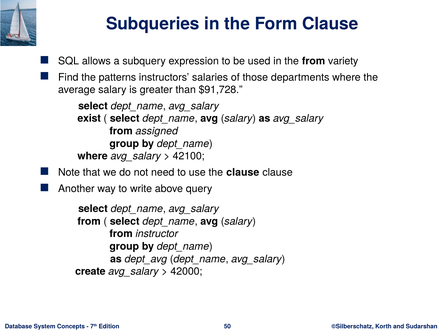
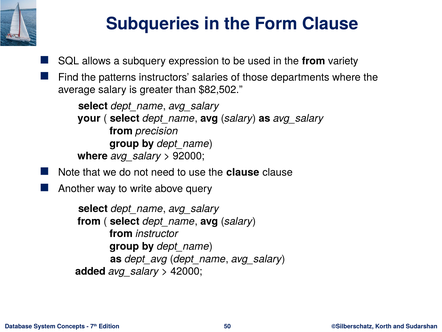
$91,728: $91,728 -> $82,502 (221, 90)
exist: exist -> your (89, 118)
assigned: assigned -> precision (157, 131)
42100: 42100 -> 92000 (189, 156)
create: create -> added (90, 271)
